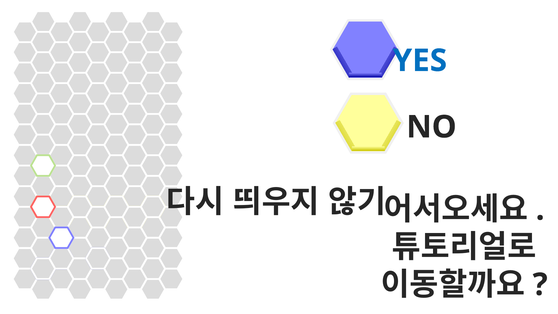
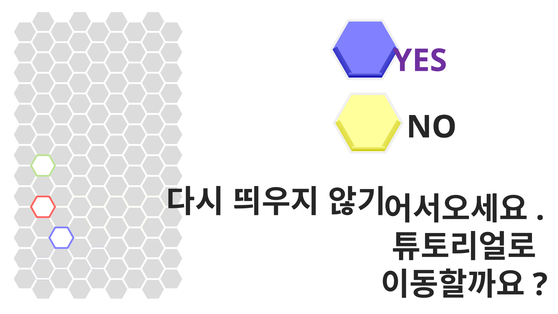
YES colour: blue -> purple (420, 61)
